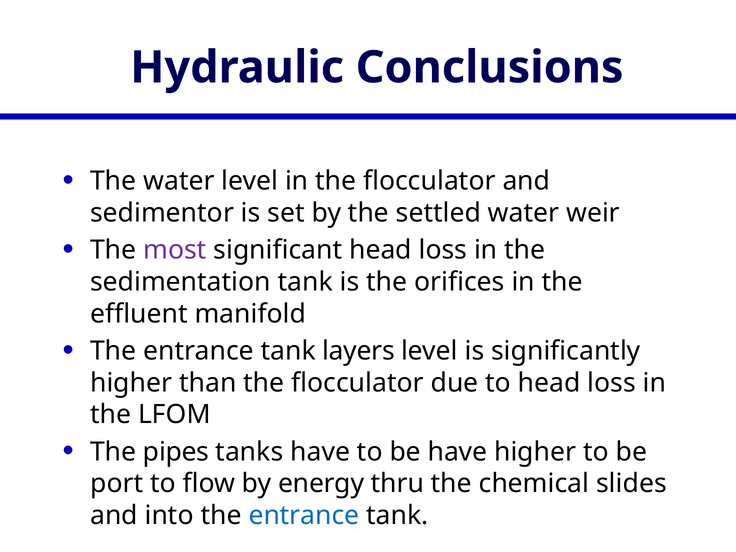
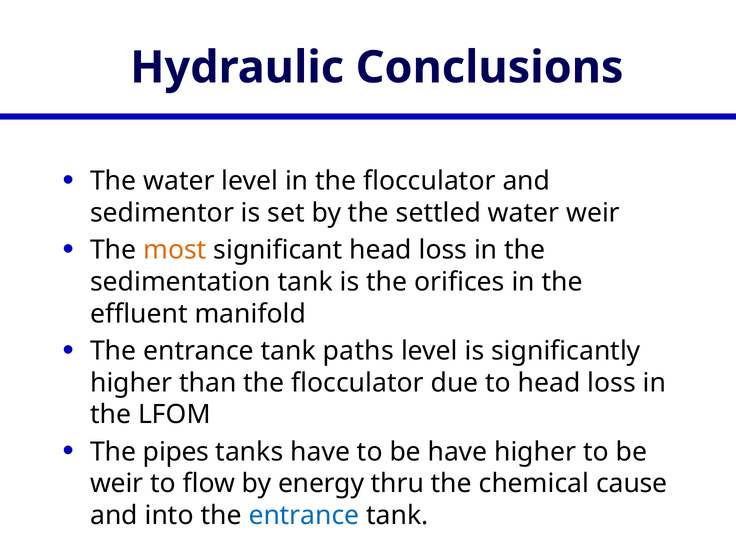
most colour: purple -> orange (175, 250)
layers: layers -> paths (358, 351)
port: port -> weir (117, 484)
slides: slides -> cause (632, 484)
